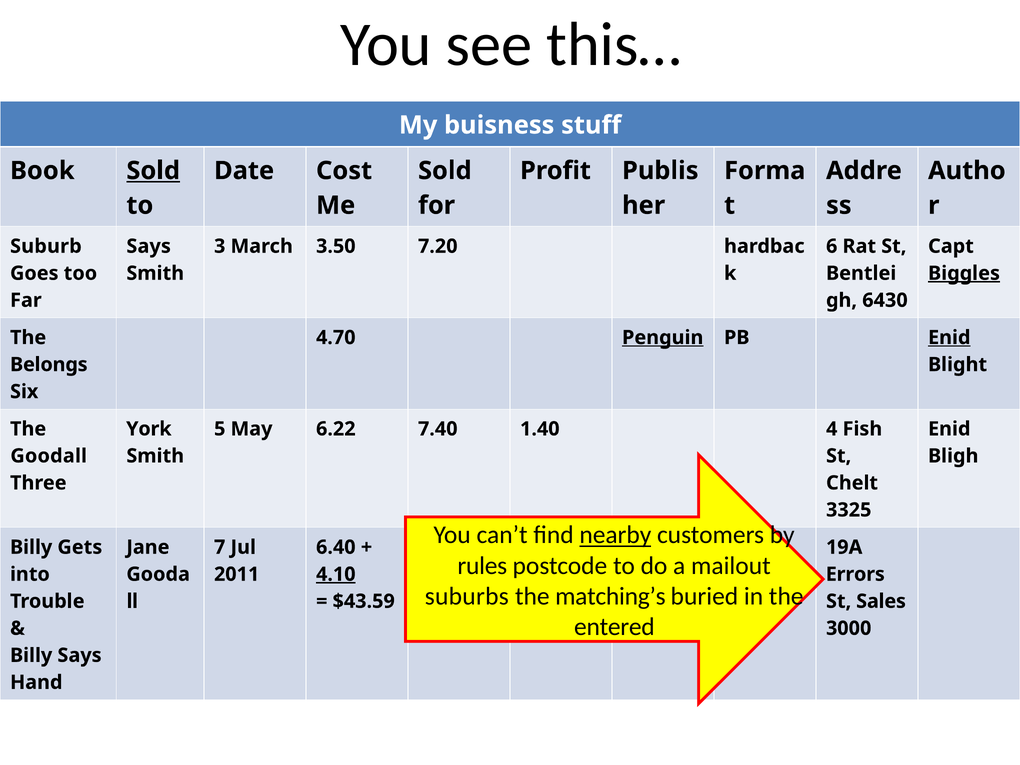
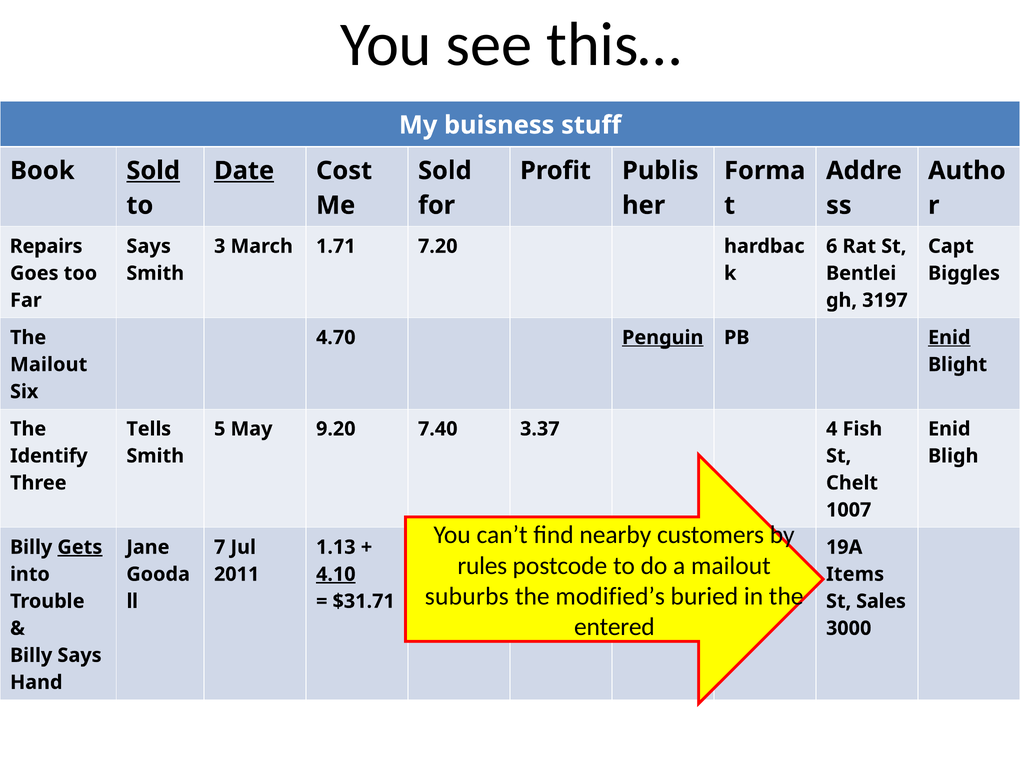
Date underline: none -> present (244, 171)
Suburb: Suburb -> Repairs (46, 246)
3.50: 3.50 -> 1.71 (336, 246)
Biggles underline: present -> none (964, 273)
6430: 6430 -> 3197 (885, 300)
Belongs: Belongs -> Mailout (49, 365)
York: York -> Tells (149, 429)
6.22: 6.22 -> 9.20 (336, 429)
1.40: 1.40 -> 3.37 (540, 429)
Goodall: Goodall -> Identify (49, 456)
3325: 3325 -> 1007 (849, 510)
nearby underline: present -> none (615, 535)
Gets underline: none -> present (80, 547)
6.40: 6.40 -> 1.13 (336, 547)
Errors: Errors -> Items (855, 574)
matching’s: matching’s -> modified’s (610, 596)
$43.59: $43.59 -> $31.71 (364, 601)
